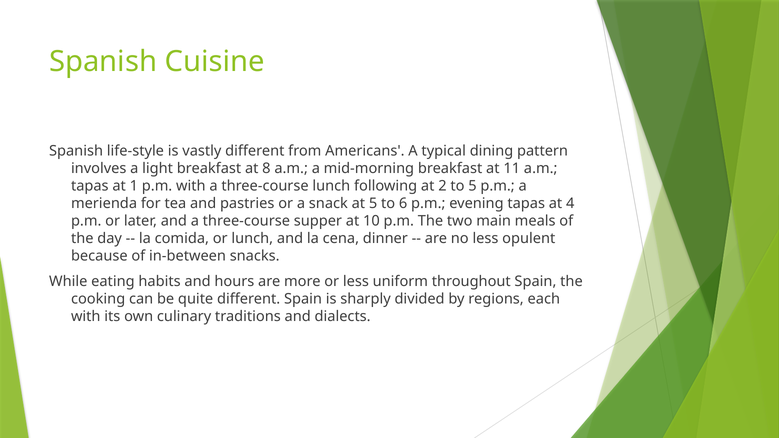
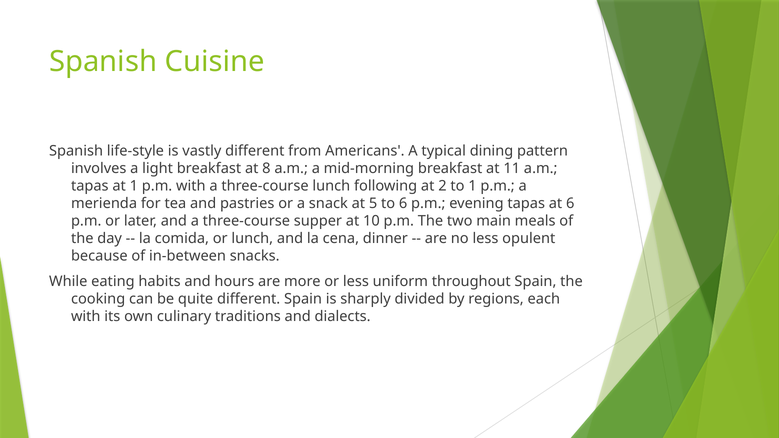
to 5: 5 -> 1 (472, 186)
at 4: 4 -> 6 (570, 203)
